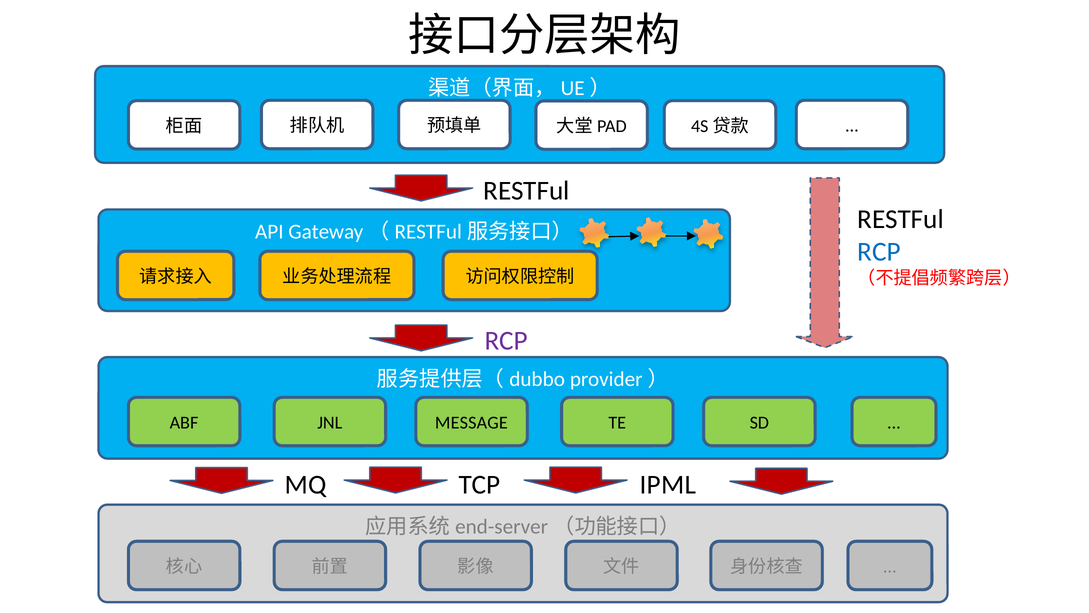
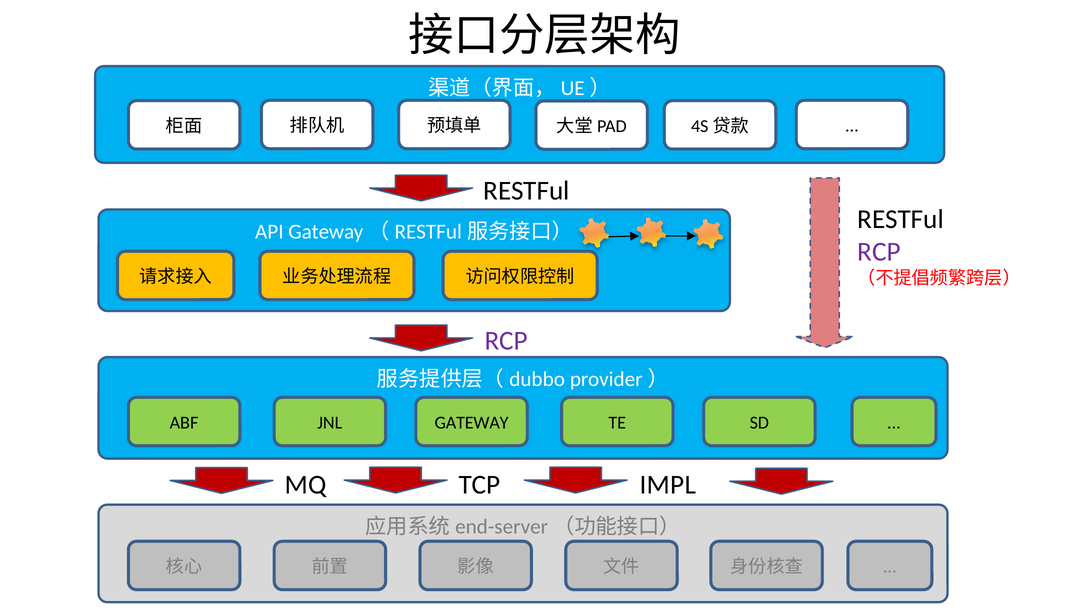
RCP colour: blue -> purple (879, 252)
MESSAGE: MESSAGE -> GATEWAY (472, 422)
IPML: IPML -> IMPL (668, 484)
